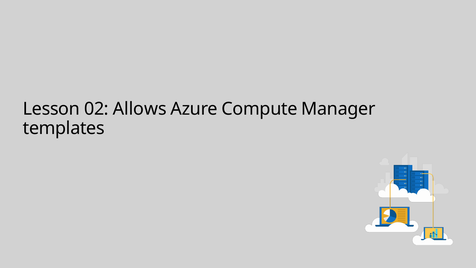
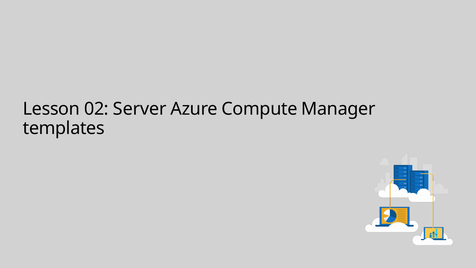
Allows: Allows -> Server (140, 109)
